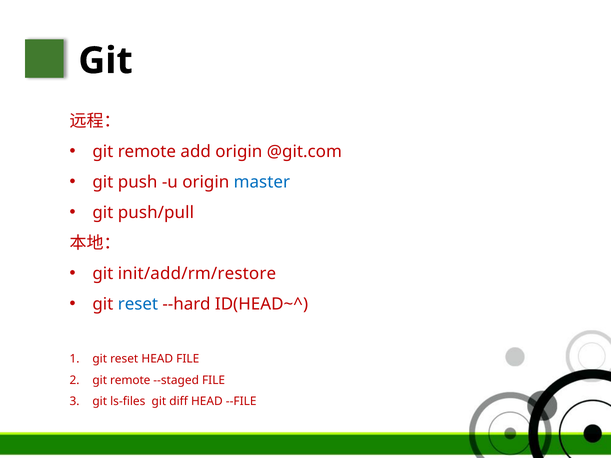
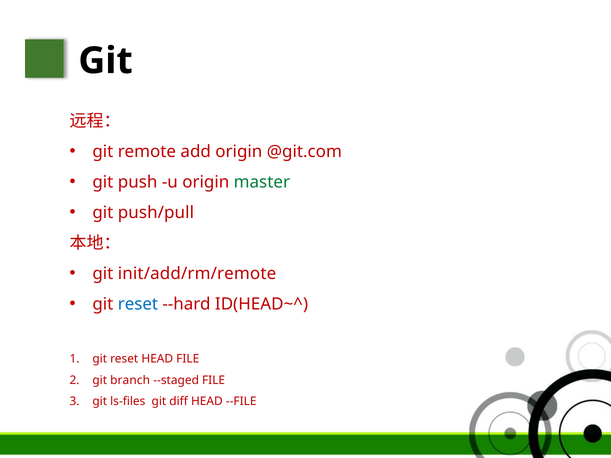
master colour: blue -> green (262, 182)
init/add/rm/restore: init/add/rm/restore -> init/add/rm/remote (197, 274)
remote: remote -> branch (130, 380)
